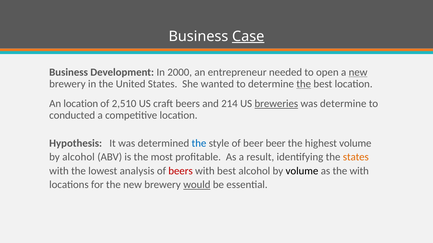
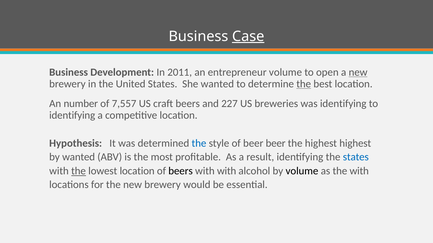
2000: 2000 -> 2011 (180, 72)
entrepreneur needed: needed -> volume (285, 72)
An location: location -> number (81, 104)
2,510: 2,510 -> 7,557 (124, 104)
214: 214 -> 227 (229, 104)
breweries underline: present -> none (276, 104)
was determine: determine -> identifying (343, 104)
conducted: conducted -> identifying (72, 116)
highest volume: volume -> highest (355, 143)
by alcohol: alcohol -> wanted (79, 157)
states colour: orange -> blue (356, 157)
the underline: none -> present (79, 171)
lowest analysis: analysis -> location (137, 171)
beers colour: red -> black (181, 171)
with best: best -> with (227, 171)
would underline: present -> none (197, 185)
